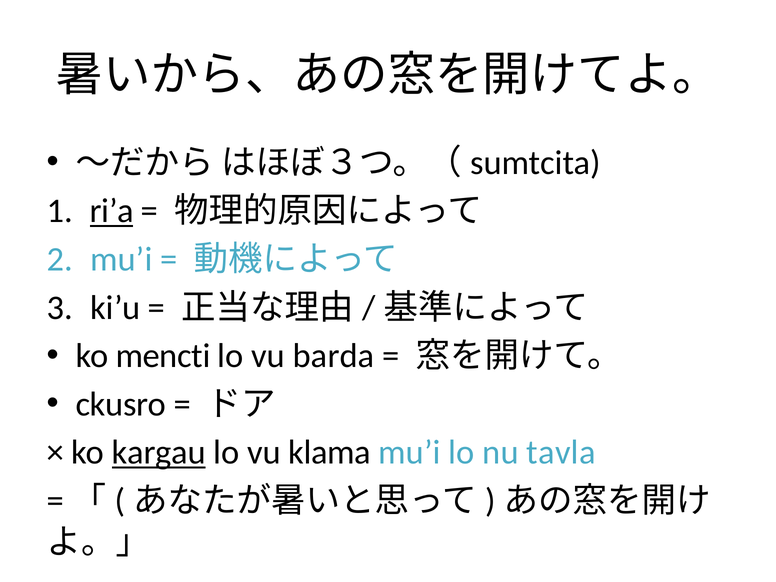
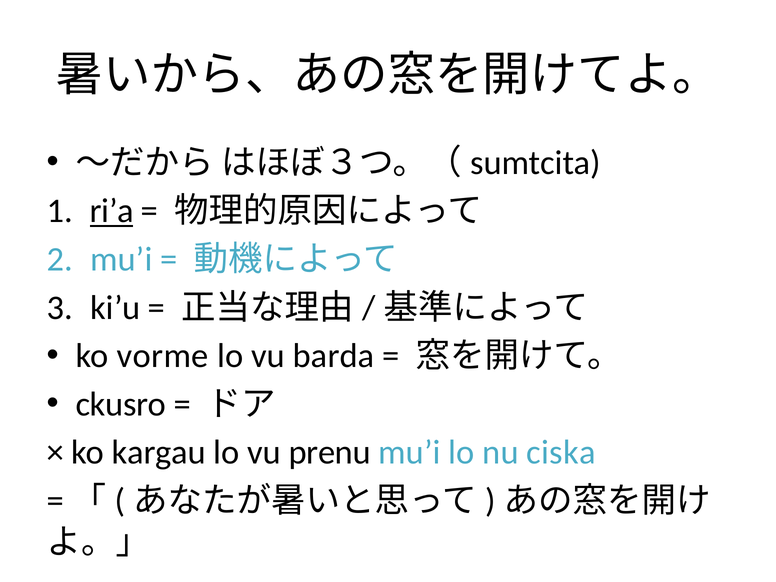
mencti: mencti -> vorme (163, 356)
kargau underline: present -> none (159, 453)
klama: klama -> prenu (330, 453)
tavla: tavla -> ciska (561, 453)
